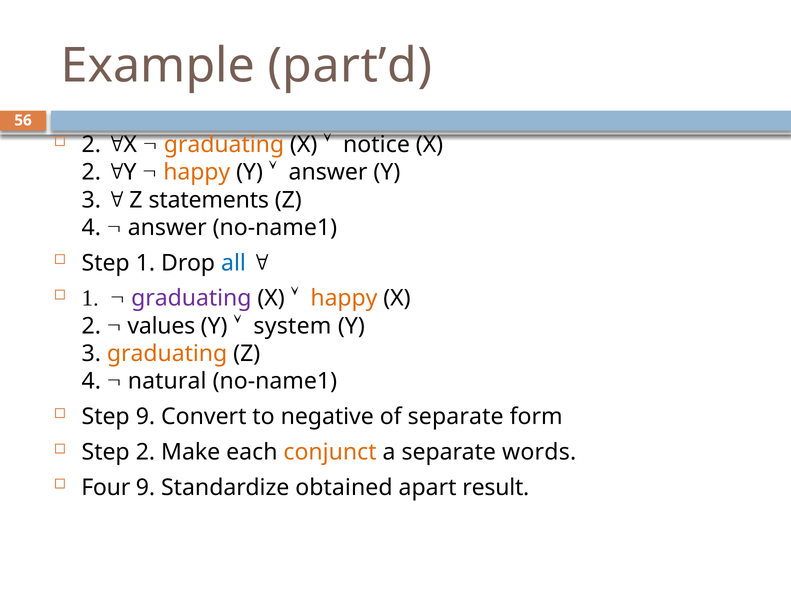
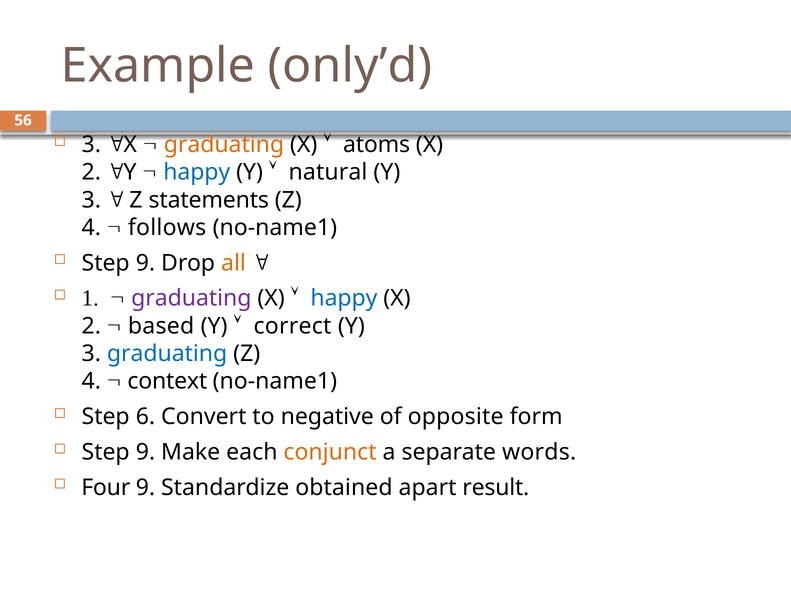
part’d: part’d -> only’d (350, 66)
2: 2 -> 3 (91, 145)
notice: notice -> atoms (377, 145)
happy colour: orange -> blue (197, 172)
answer: answer -> natural (328, 172)
answer: answer -> follows (167, 228)
1: 1 -> 9 (145, 263)
all colour: blue -> orange (234, 263)
happy colour: orange -> blue (344, 298)
values: values -> based (161, 326)
system: system -> correct (292, 326)
graduating colour: orange -> blue (167, 354)
natural: natural -> context (167, 381)
Step 9: 9 -> 6 (145, 417)
of separate: separate -> opposite (456, 417)
2: 2 -> 9 (145, 452)
